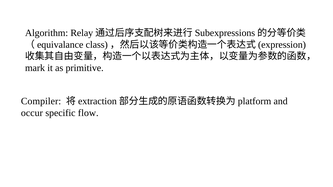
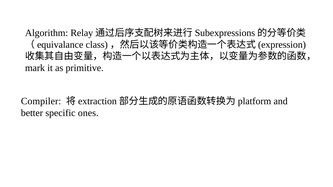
occur: occur -> better (32, 113)
flow: flow -> ones (88, 113)
